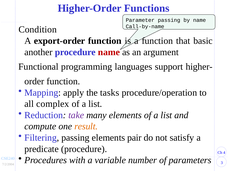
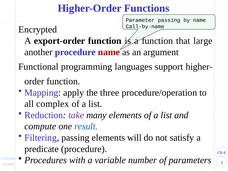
Condition: Condition -> Encrypted (38, 30)
basic: basic -> large (203, 41)
tasks: tasks -> three (110, 93)
result colour: orange -> blue (86, 126)
pair: pair -> will (134, 138)
